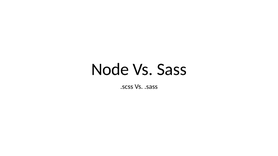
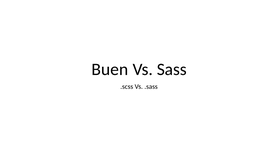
Node: Node -> Buen (110, 69)
